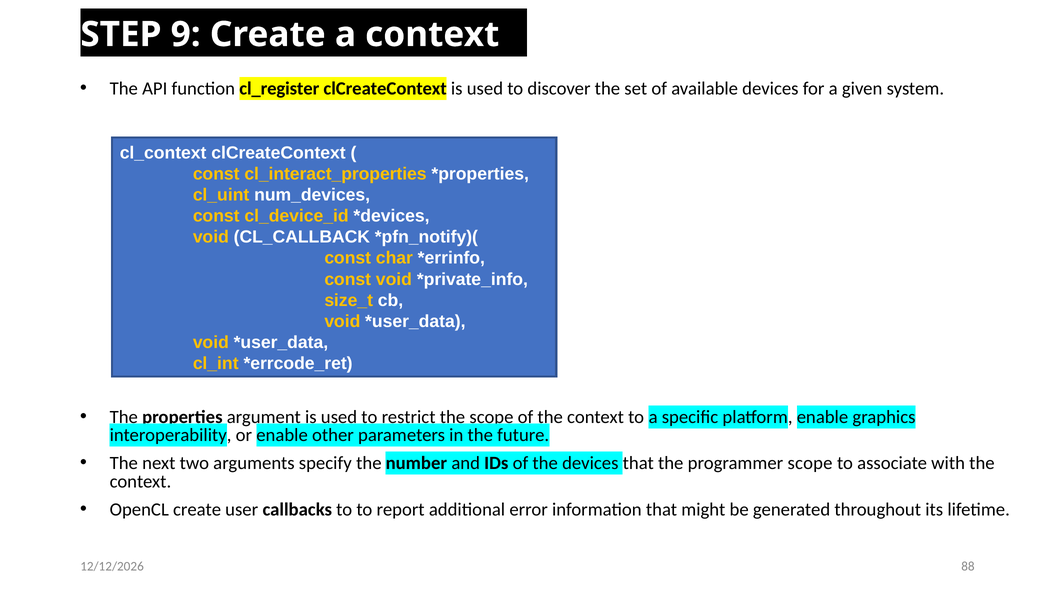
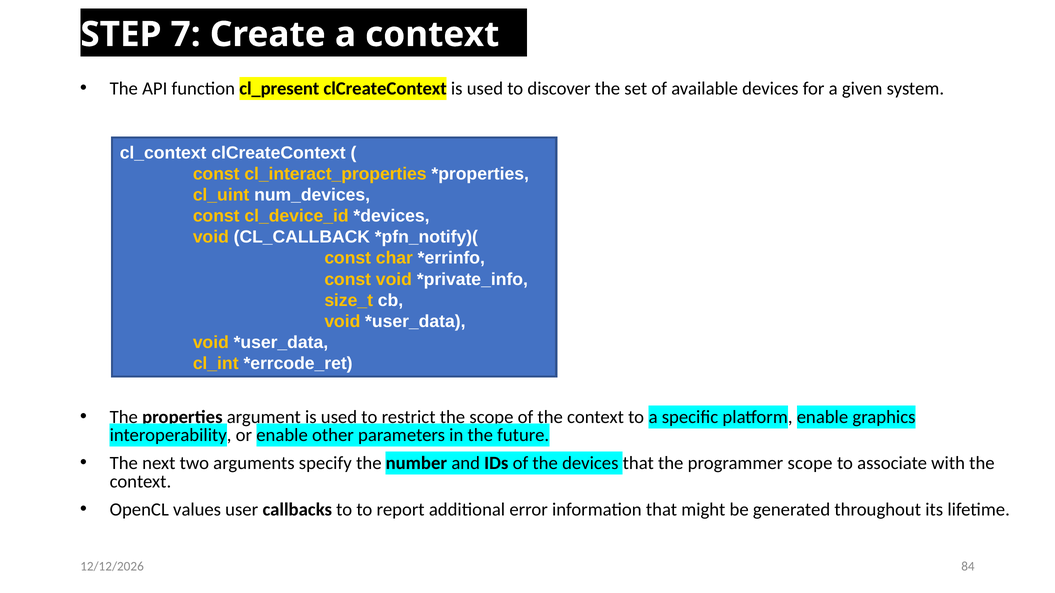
9: 9 -> 7 (186, 34)
cl_register: cl_register -> cl_present (279, 89)
OpenCL create: create -> values (197, 510)
88: 88 -> 84 (968, 567)
